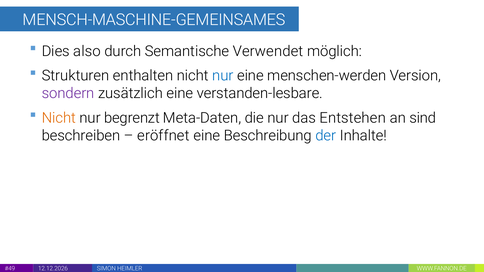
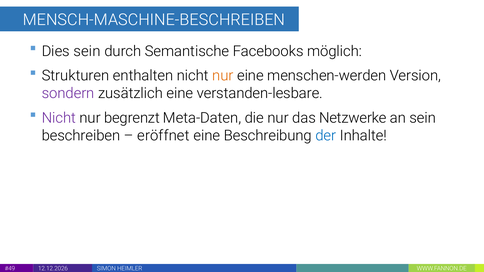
MENSCH-MASCHINE-GEMEINSAMES: MENSCH-MASCHINE-GEMEINSAMES -> MENSCH-MASCHINE-BESCHREIBEN (154, 20)
Dies also: also -> sein (87, 51)
Verwendet: Verwendet -> Facebooks (268, 51)
nur colour: blue -> orange (223, 76)
Nicht colour: orange -> purple (59, 118)
Entstehen: Entstehen -> Netzwerke (353, 118)
an sind: sind -> sein (423, 118)
